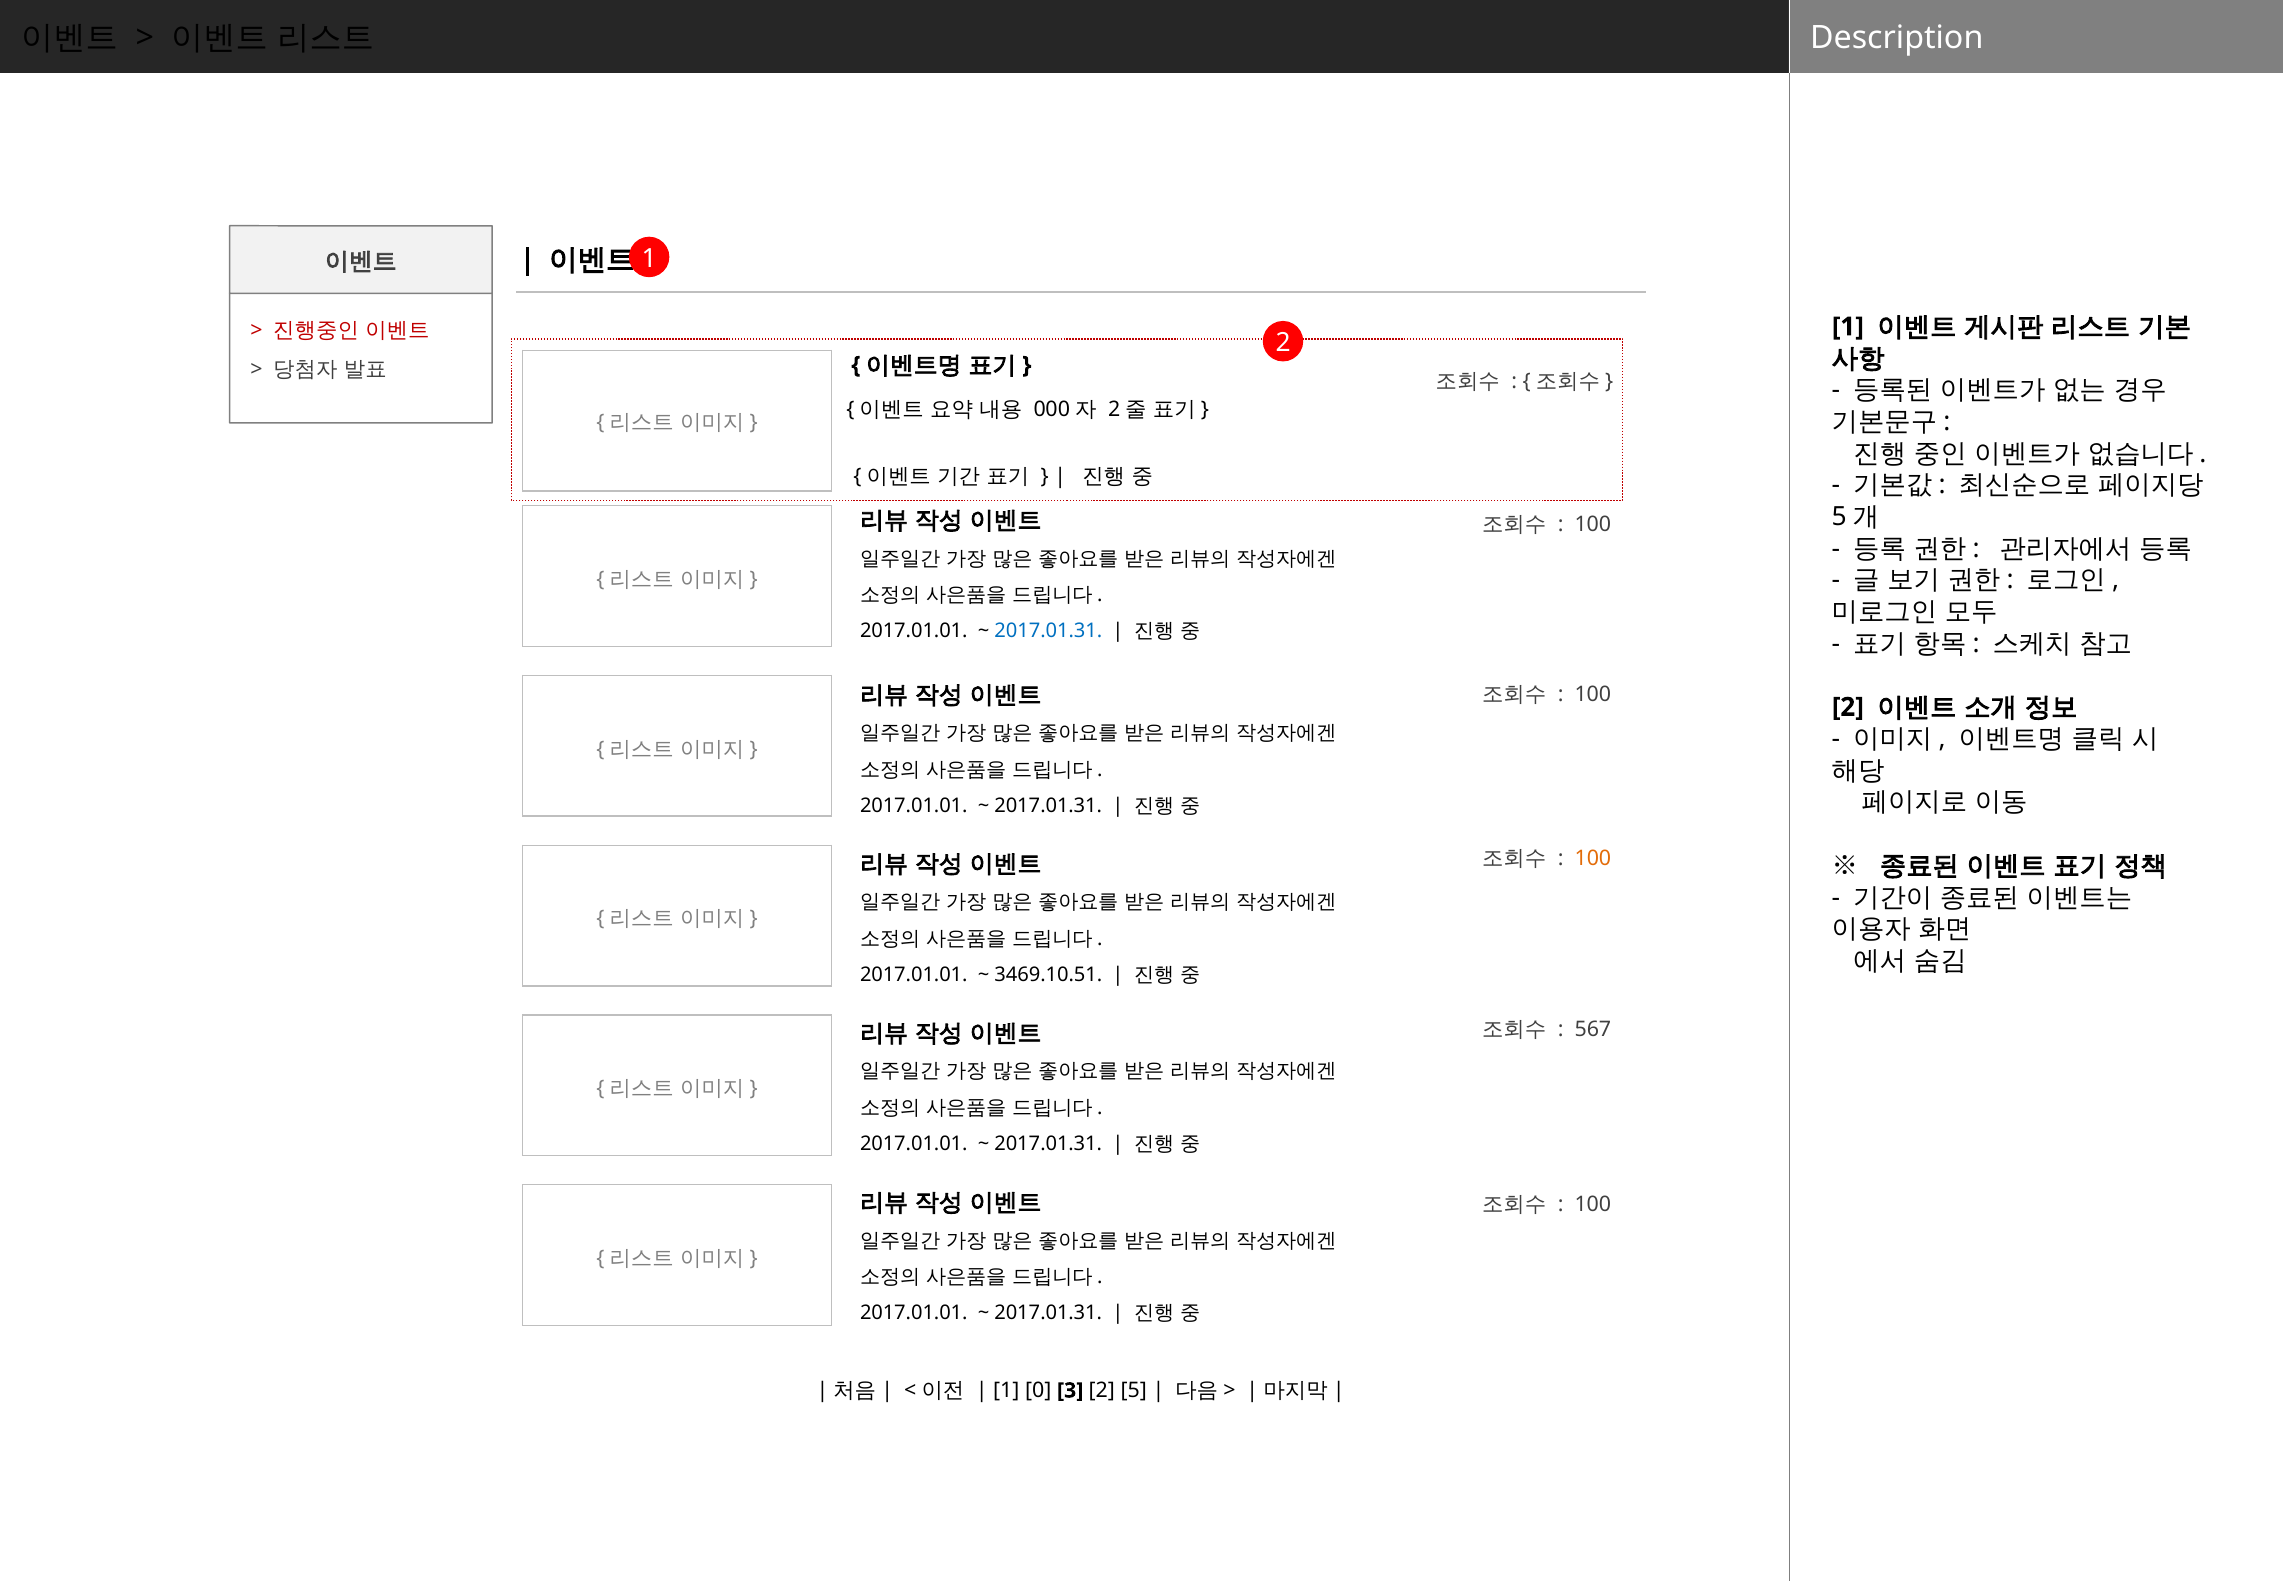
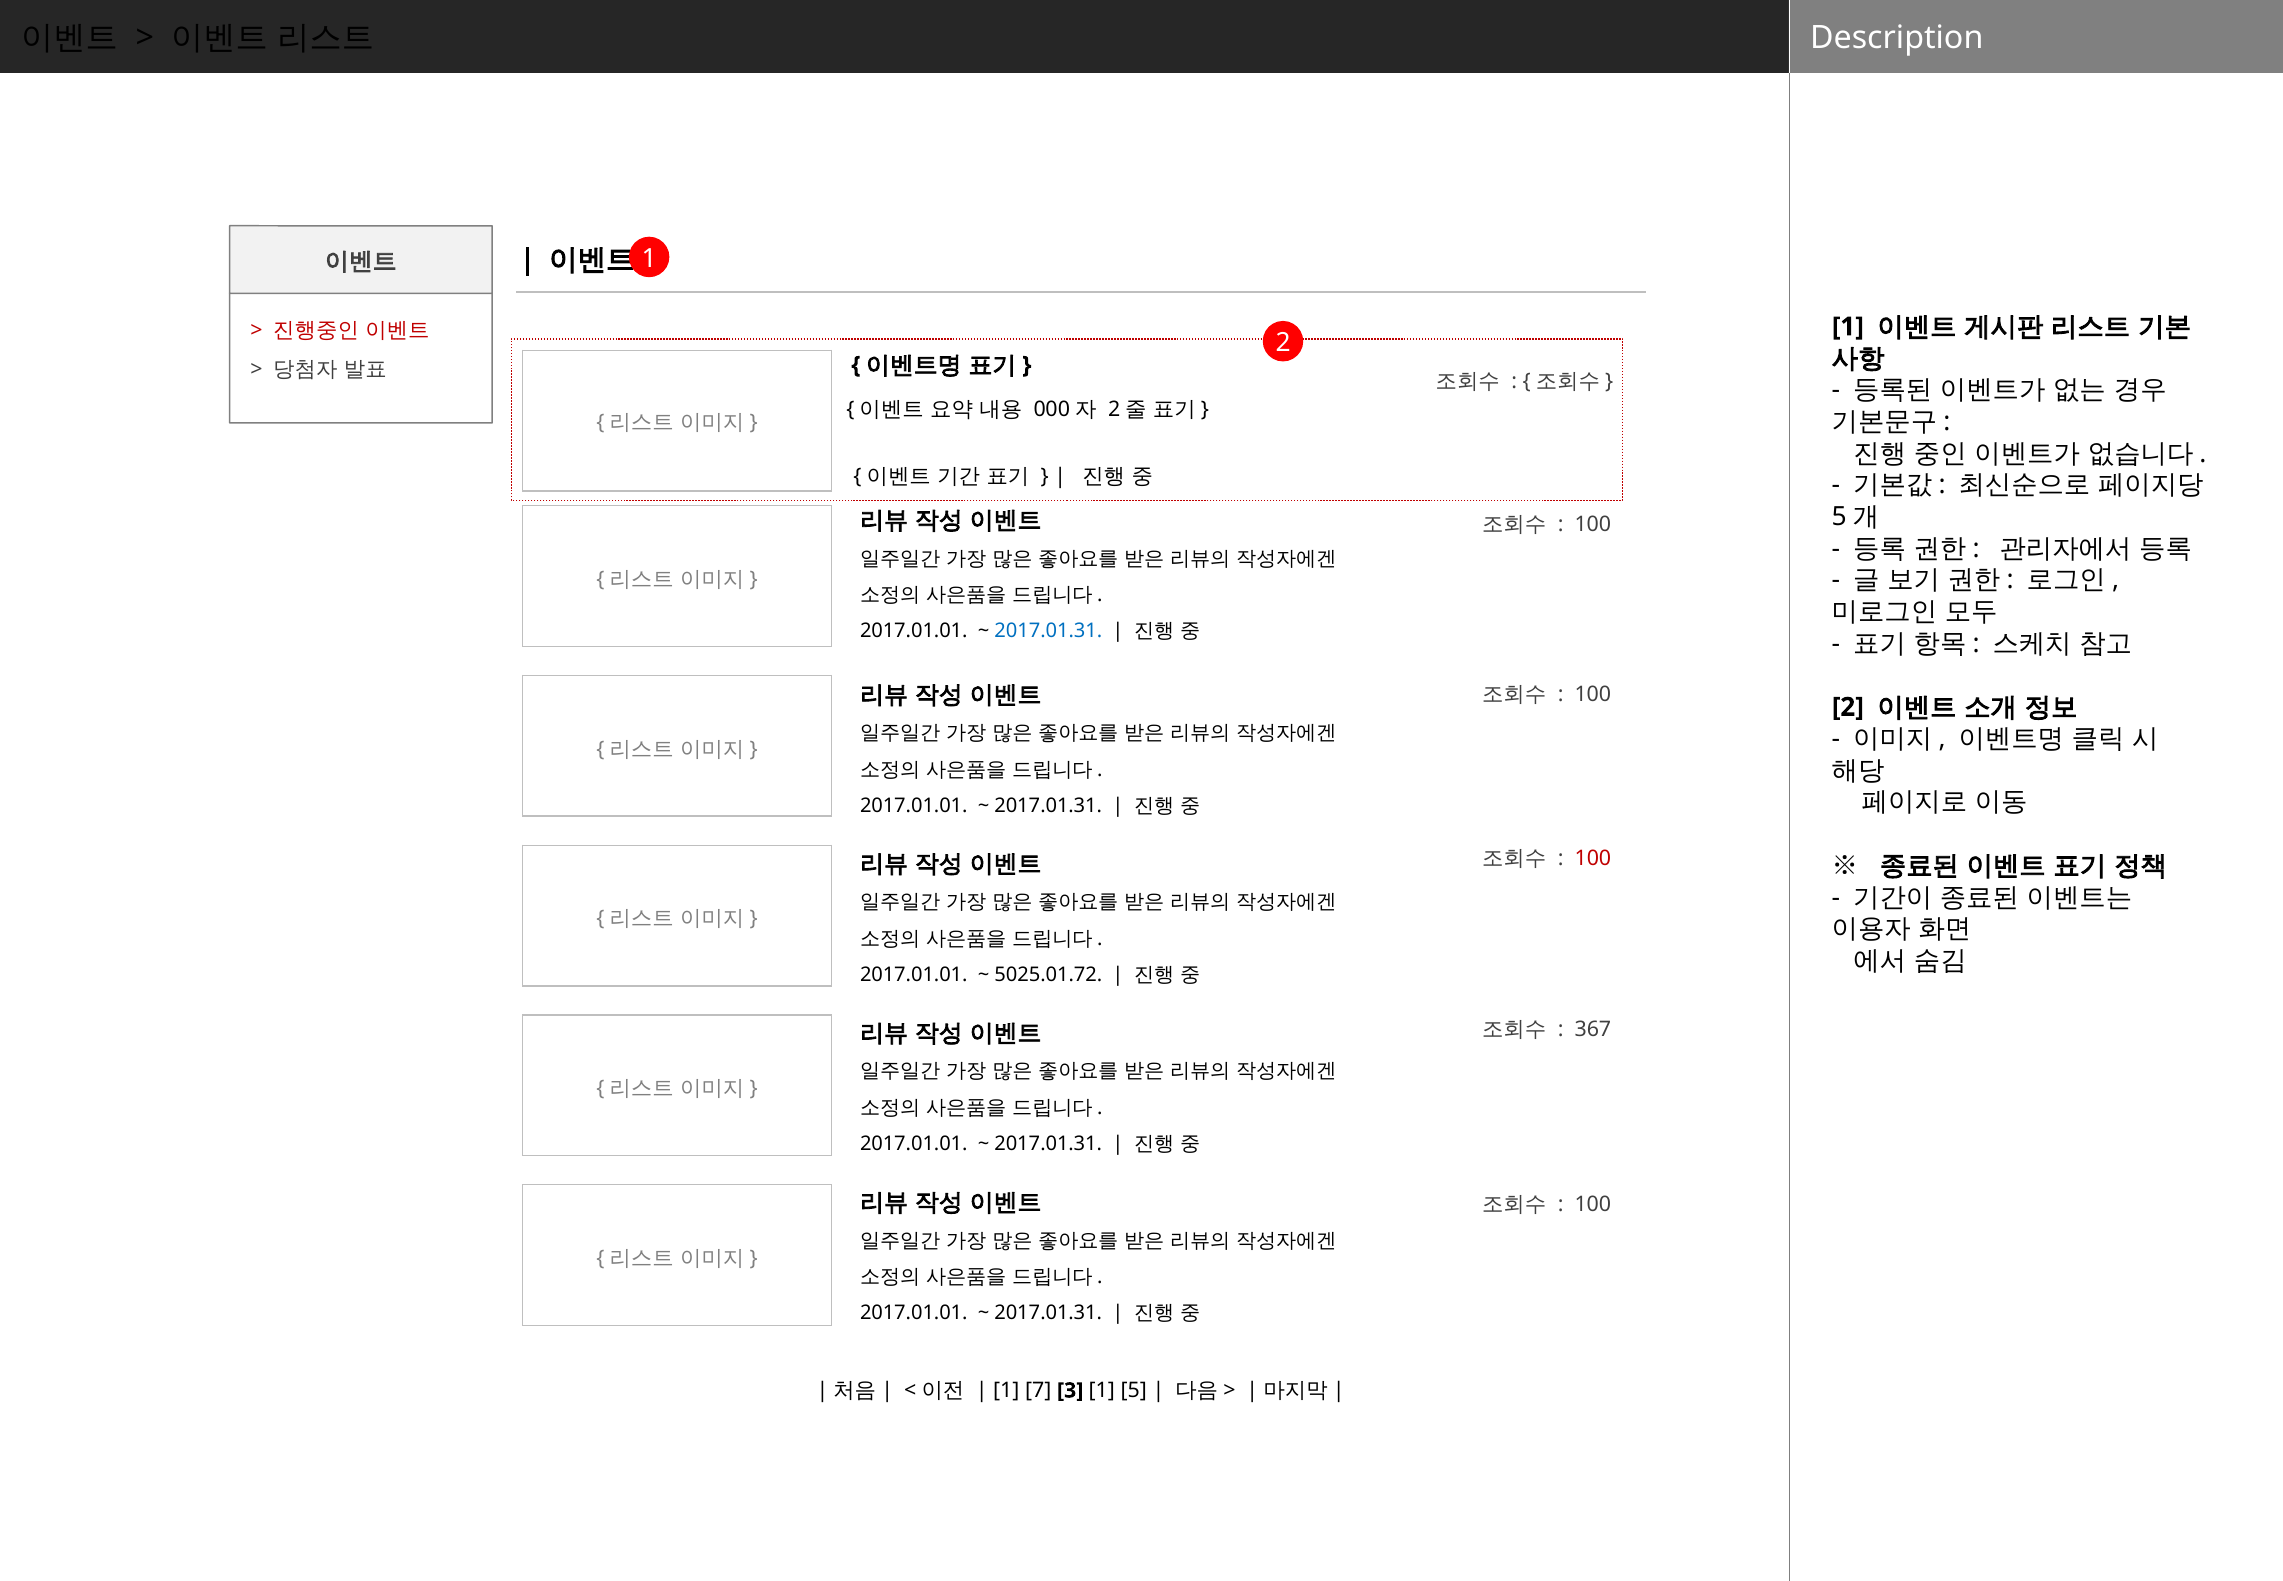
100 colour: orange -> red (1593, 858)
3469.10.51: 3469.10.51 -> 5025.01.72 (1048, 974)
567: 567 -> 367 (1593, 1029)
0: 0 -> 7 (1038, 1390)
3 2: 2 -> 1 (1102, 1390)
